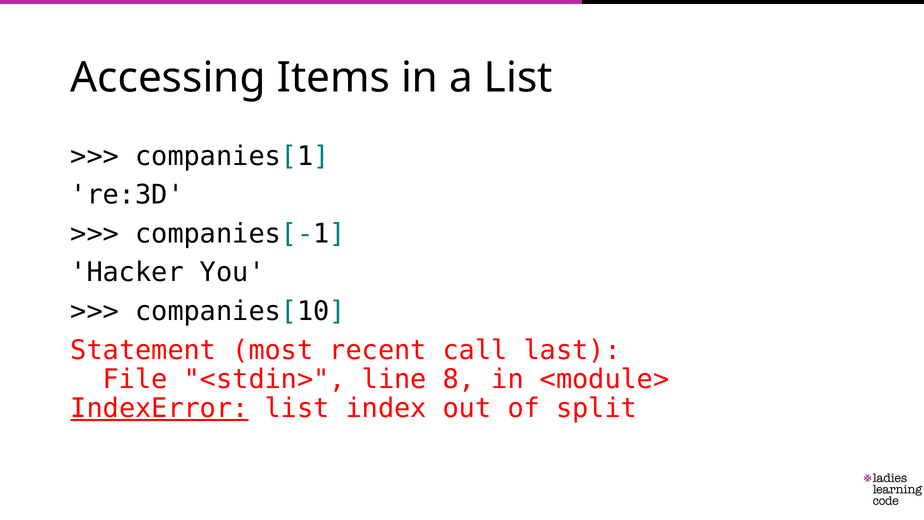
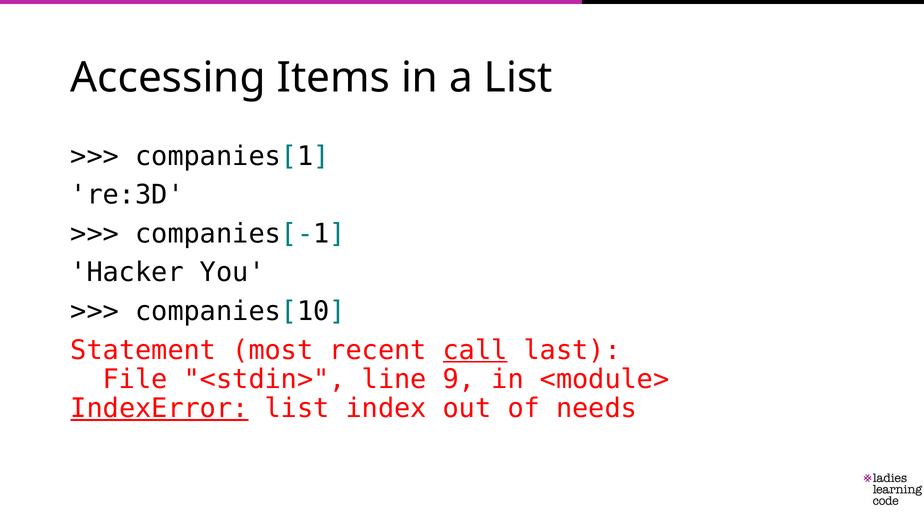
call underline: none -> present (475, 350)
8: 8 -> 9 (459, 379)
split: split -> needs (597, 408)
